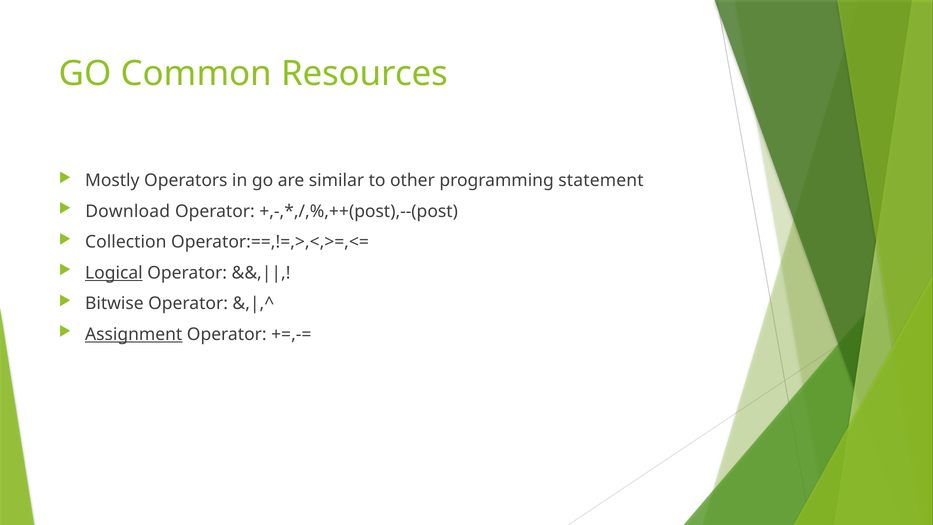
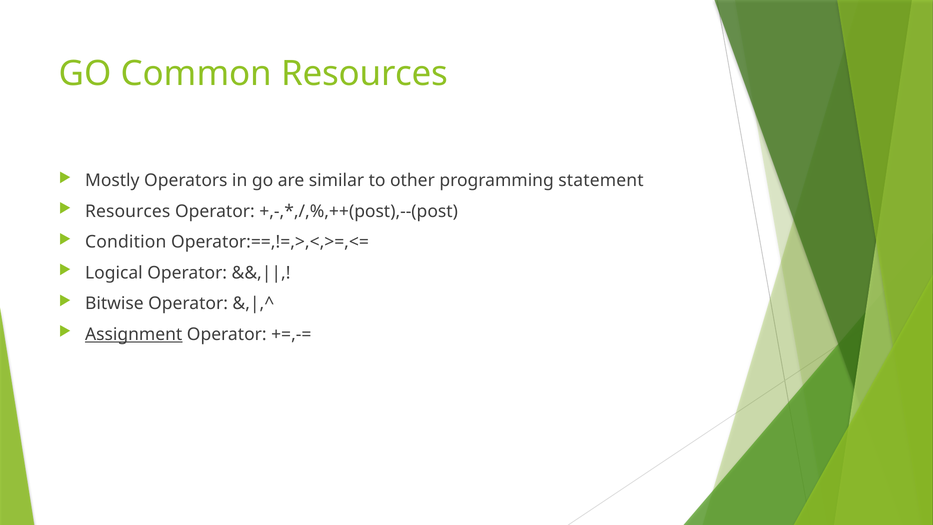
Download: Download -> Resources (128, 211)
Collection: Collection -> Condition (126, 242)
Logical underline: present -> none (114, 273)
